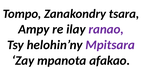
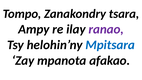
Mpitsara colour: purple -> blue (110, 45)
